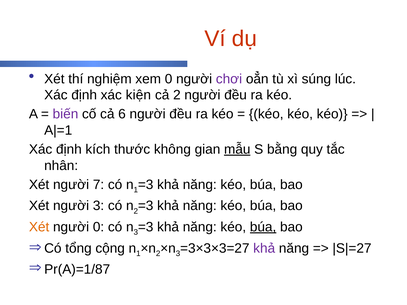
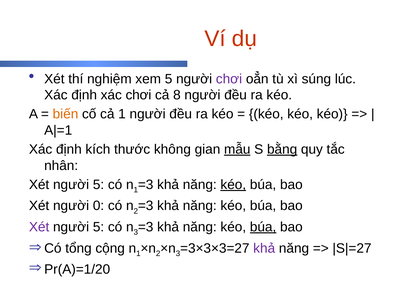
xem 0: 0 -> 5 (169, 79)
xác kiện: kiện -> chơi (138, 95)
cả 2: 2 -> 8 (177, 95)
biến colour: purple -> orange (65, 114)
cả 6: 6 -> 1 (122, 114)
bằng underline: none -> present (282, 149)
7: 7 -> 5 (99, 185)
kéo underline: none -> present (233, 185)
người 3: 3 -> 0 (99, 206)
Xét colour: orange -> purple (39, 227)
0: 0 -> 5 (99, 227)
Pr(A)=1/87: Pr(A)=1/87 -> Pr(A)=1/20 (77, 270)
